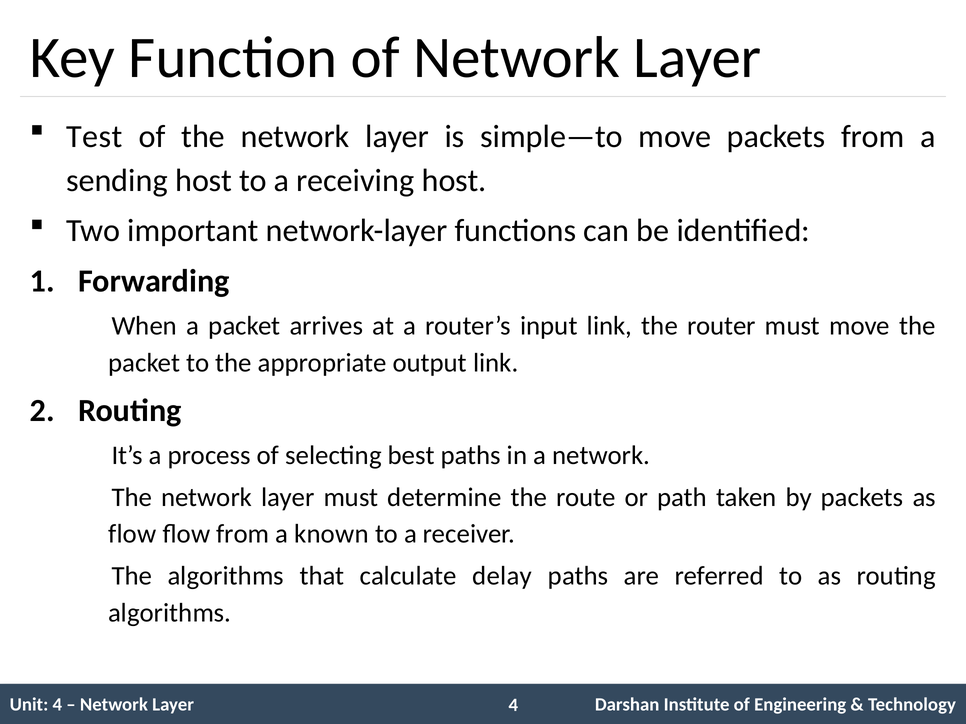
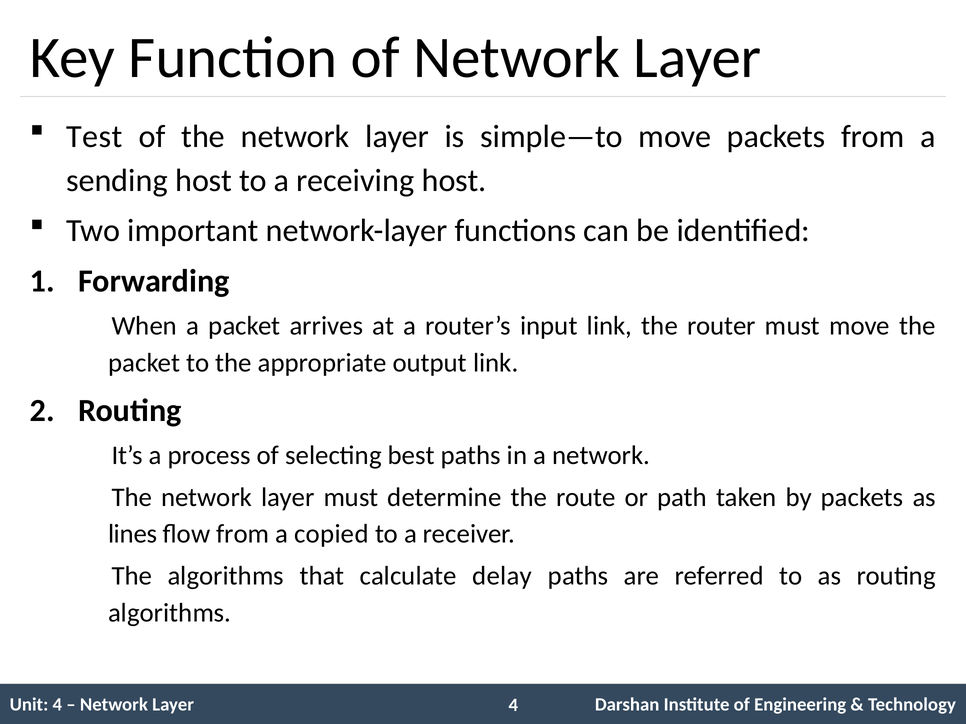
flow: flow -> lines (133, 534)
known: known -> copied (331, 534)
